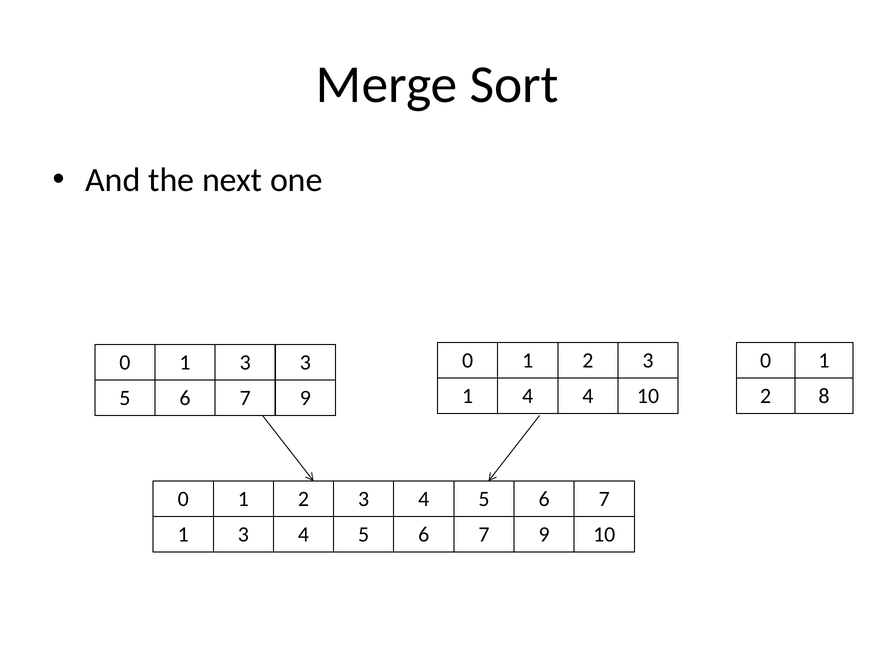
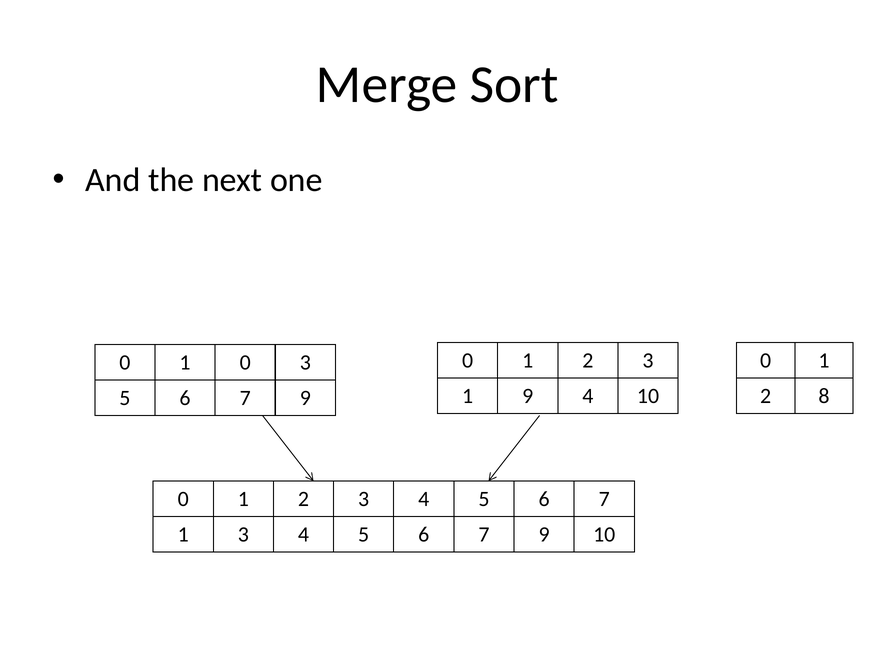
0 1 3: 3 -> 0 (245, 363)
1 4: 4 -> 9 (528, 396)
